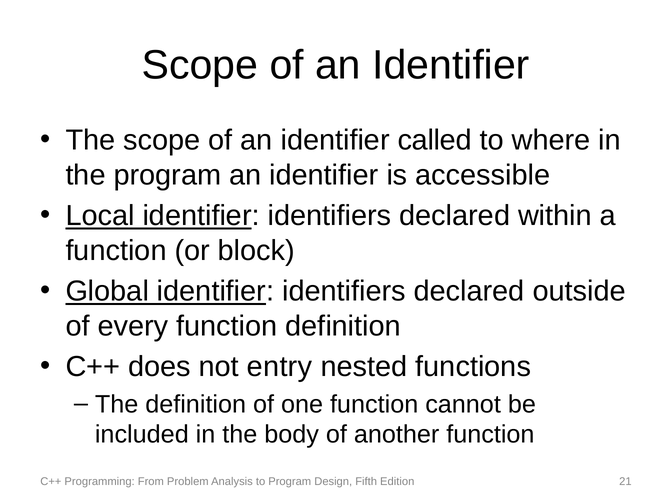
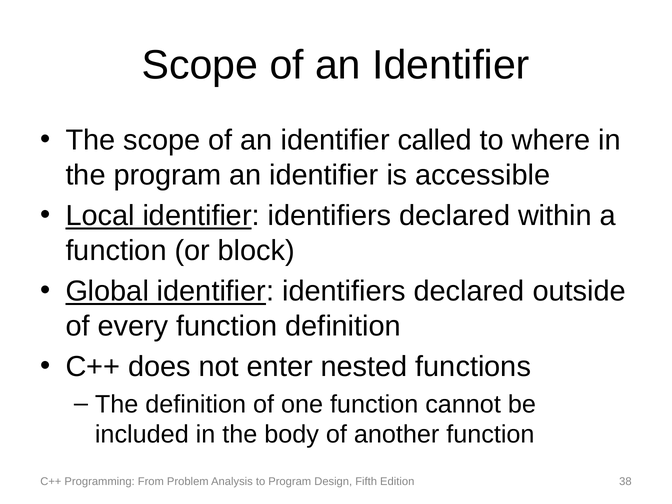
entry: entry -> enter (280, 367)
21: 21 -> 38 (625, 481)
